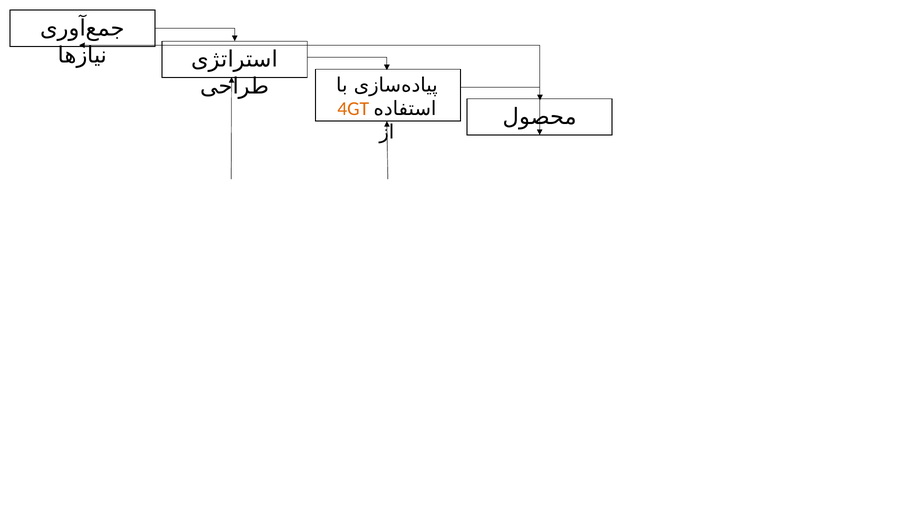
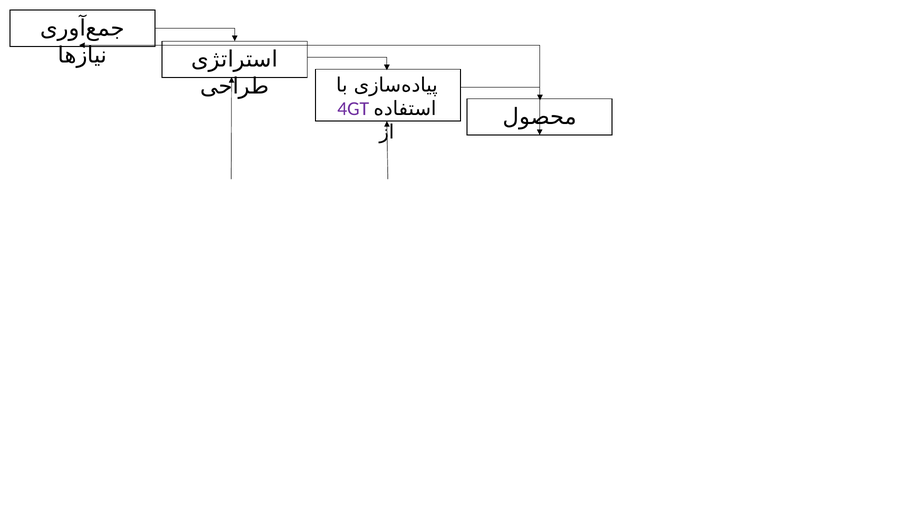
4GT colour: orange -> purple (353, 109)
